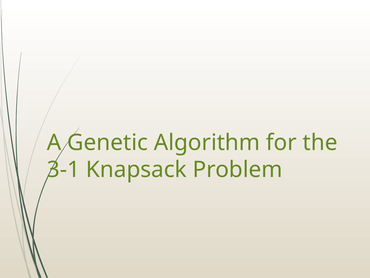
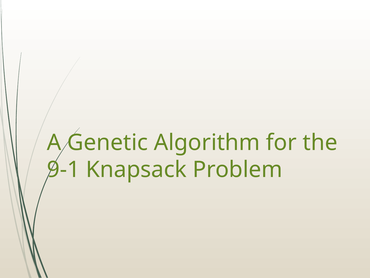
3-1: 3-1 -> 9-1 (63, 169)
